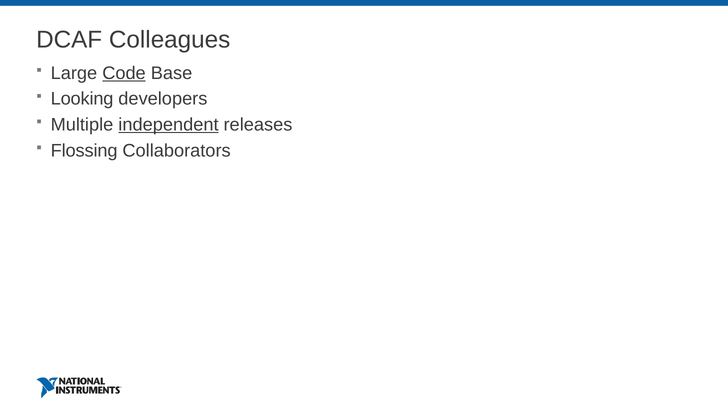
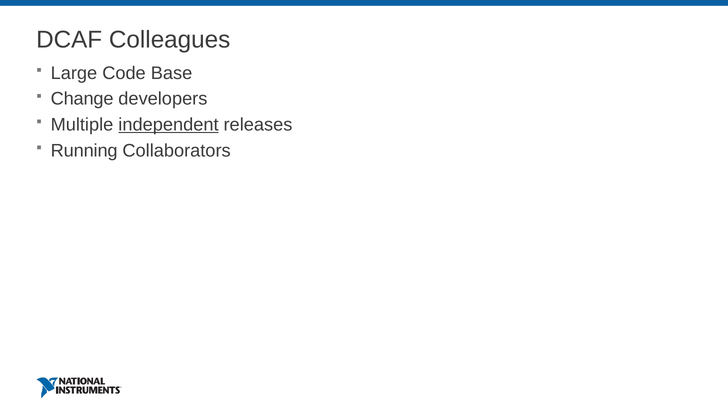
Code underline: present -> none (124, 73)
Looking: Looking -> Change (82, 99)
Flossing: Flossing -> Running (84, 151)
